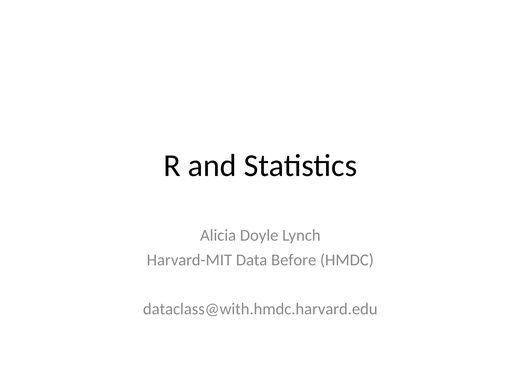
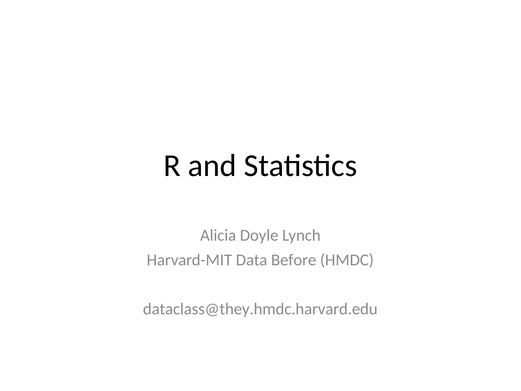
dataclass@with.hmdc.harvard.edu: dataclass@with.hmdc.harvard.edu -> dataclass@they.hmdc.harvard.edu (260, 309)
